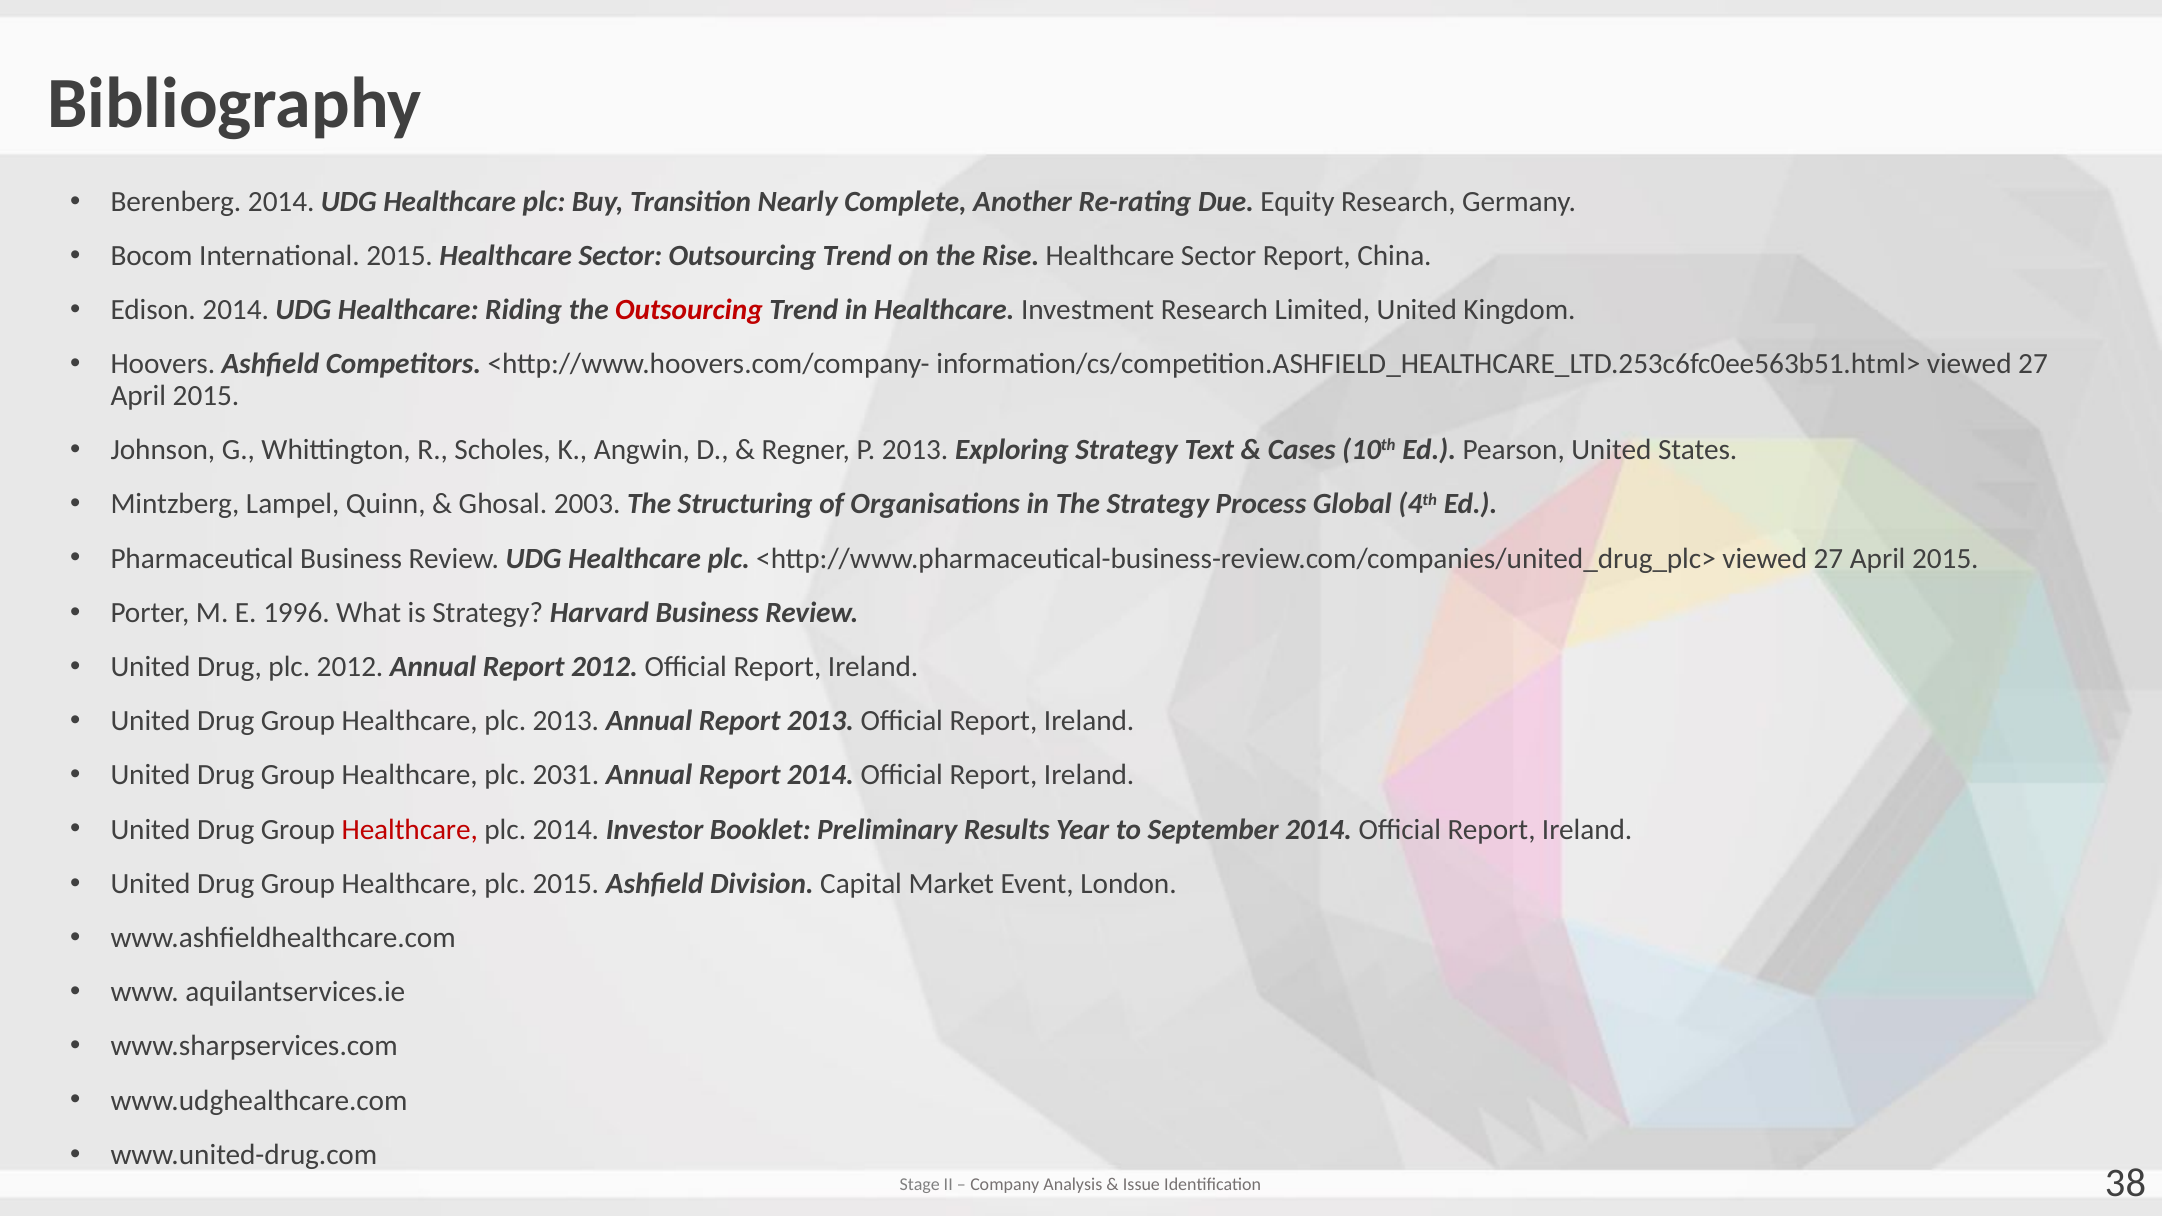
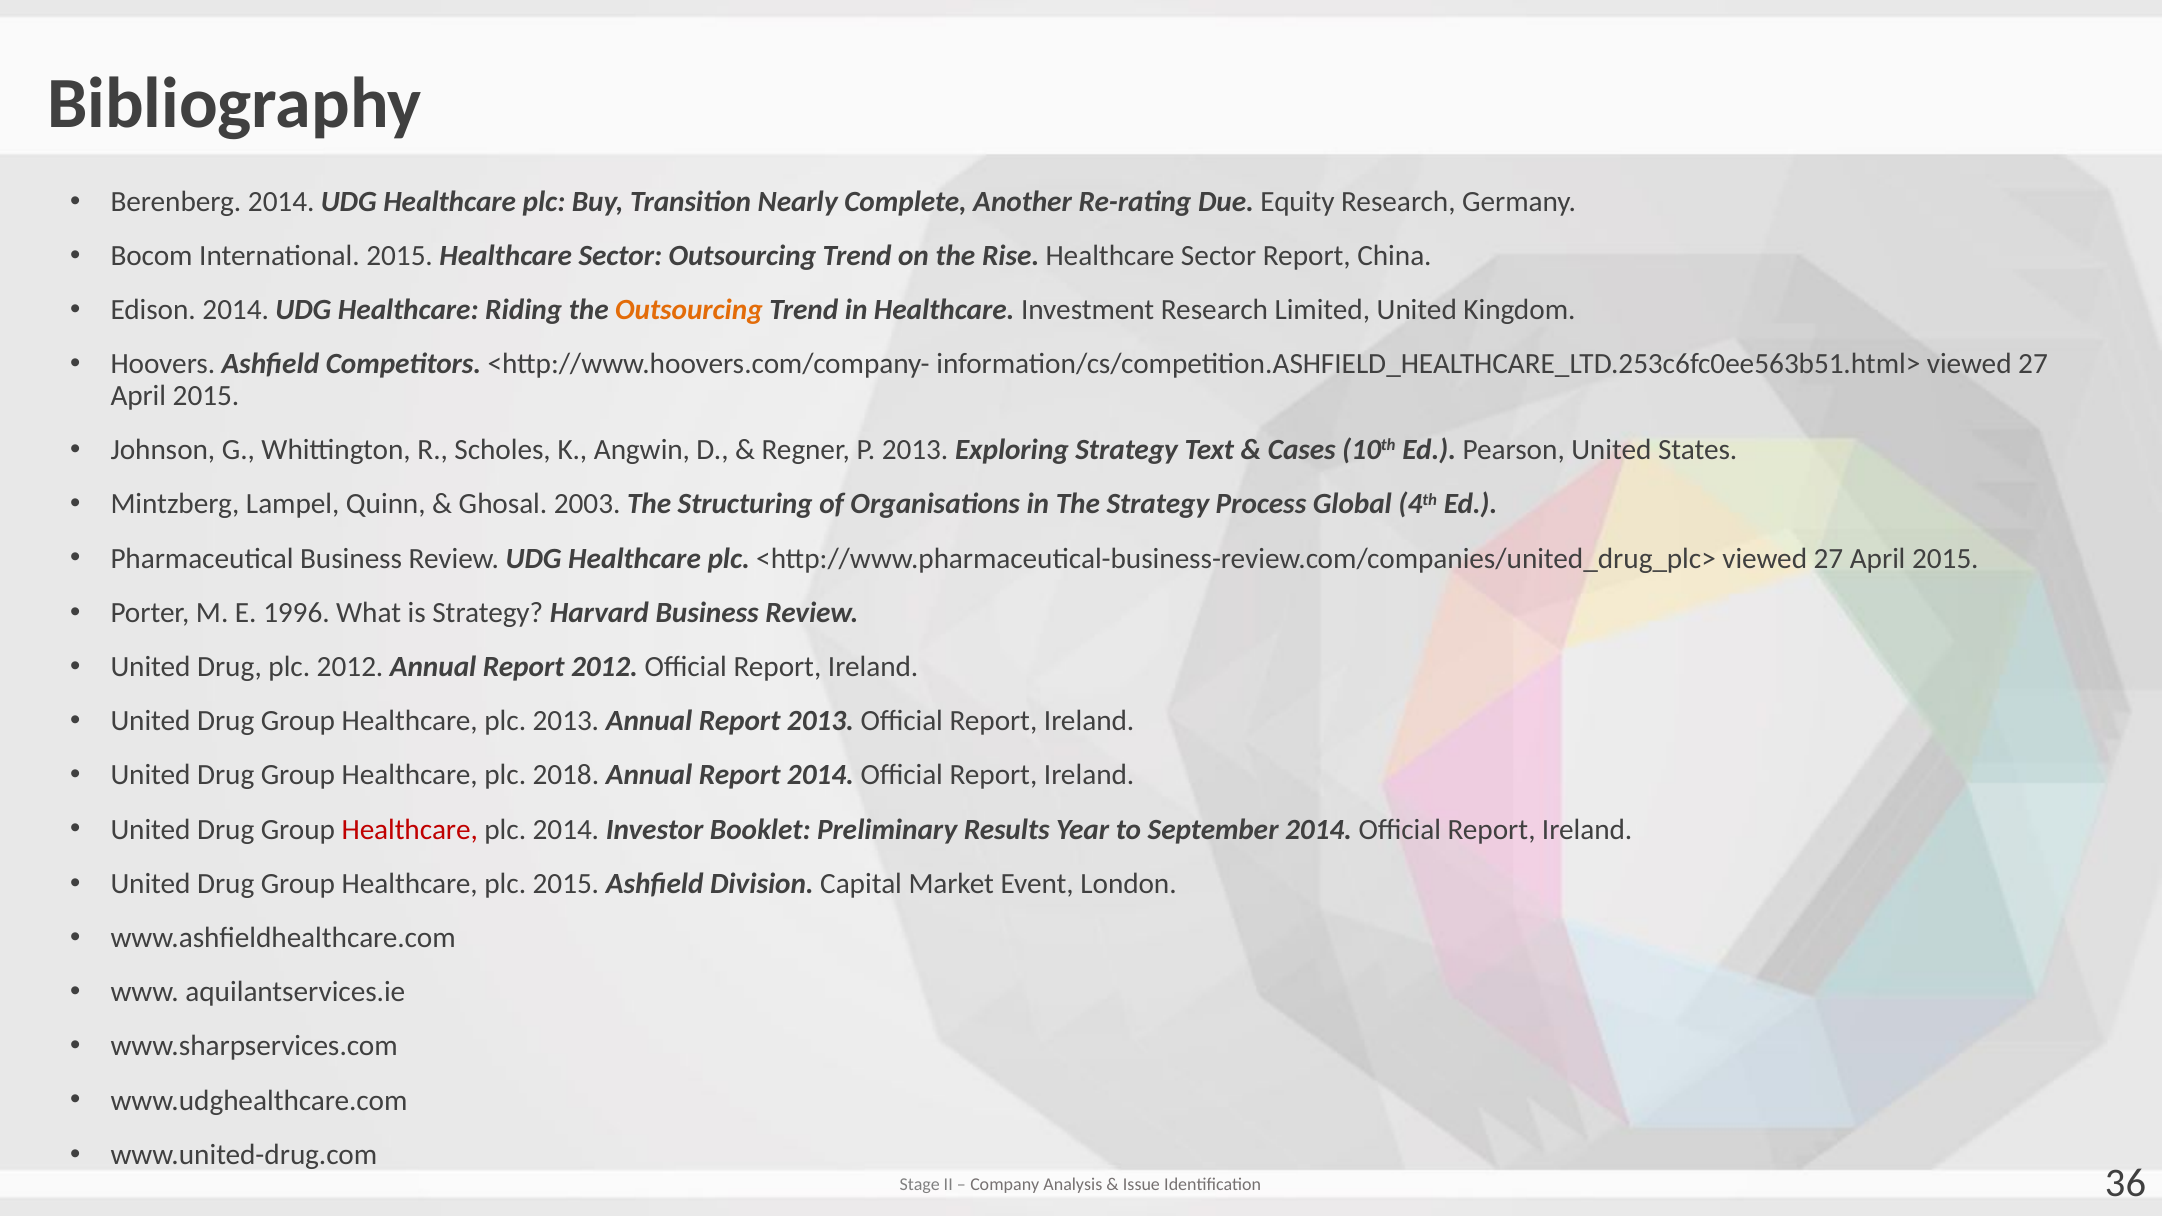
Outsourcing colour: red -> orange (689, 310)
2031: 2031 -> 2018 (566, 775)
38: 38 -> 36 (2126, 1183)
